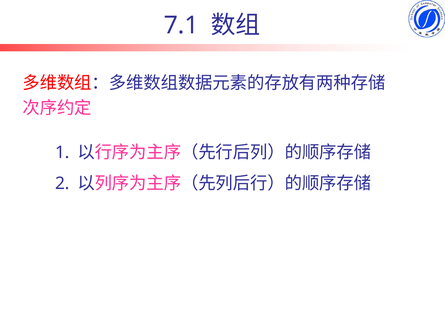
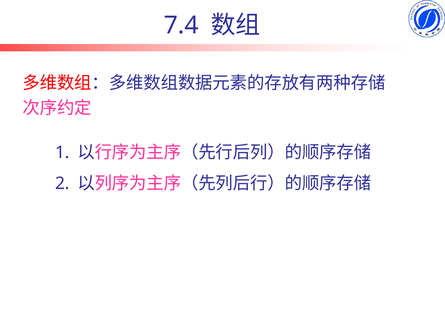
7.1: 7.1 -> 7.4 (181, 25)
